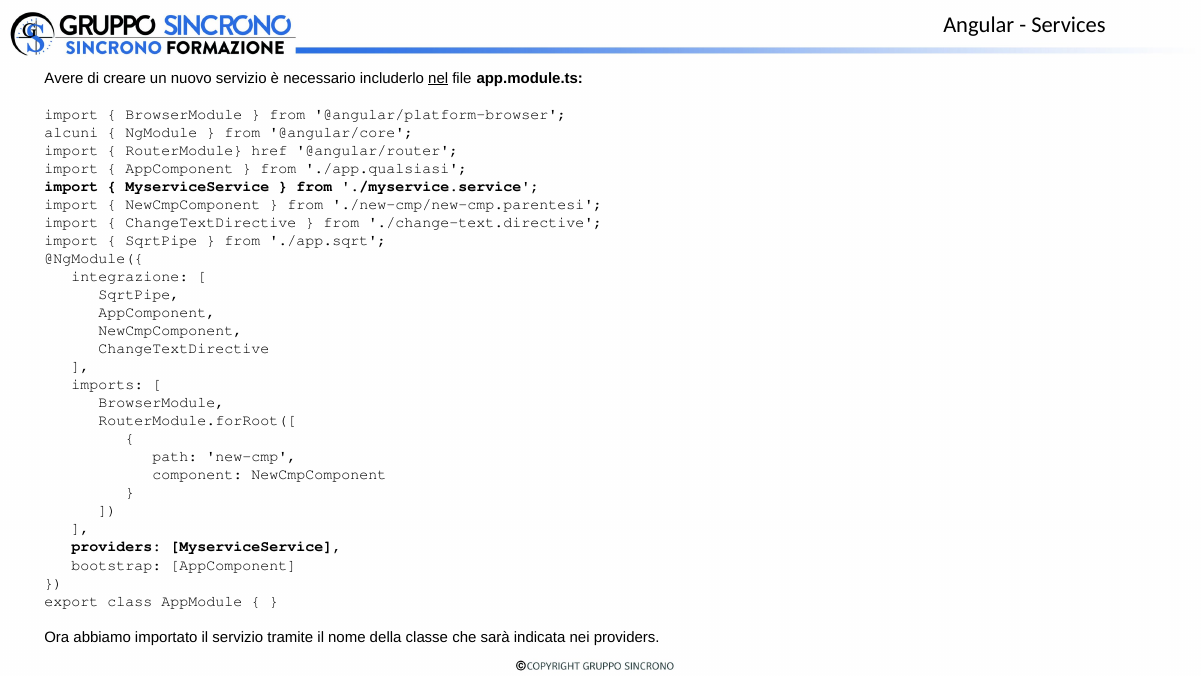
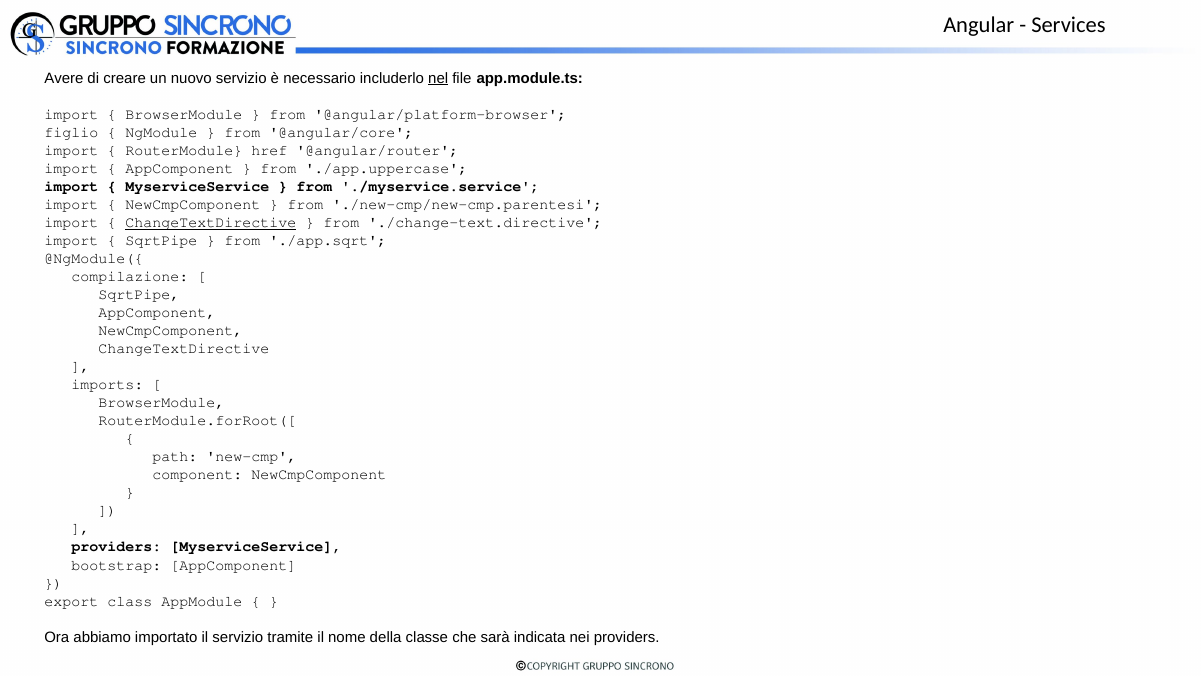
alcuni: alcuni -> figlio (71, 132)
./app.qualsiasi: ./app.qualsiasi -> ./app.uppercase (386, 168)
ChangeTextDirective underline: none -> present (211, 222)
integrazione: integrazione -> compilazione (130, 276)
